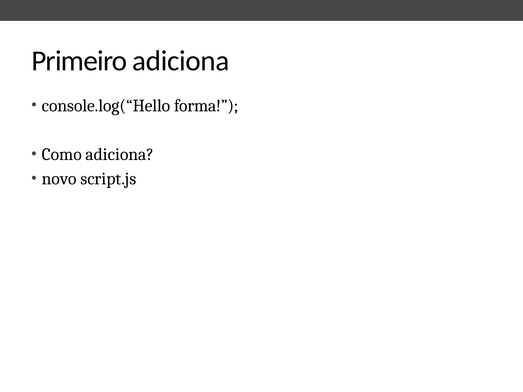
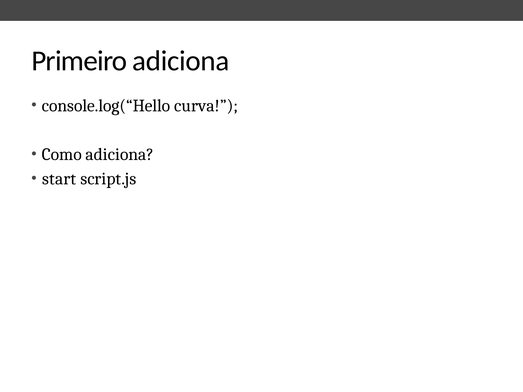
forma: forma -> curva (206, 106)
novo: novo -> start (59, 179)
